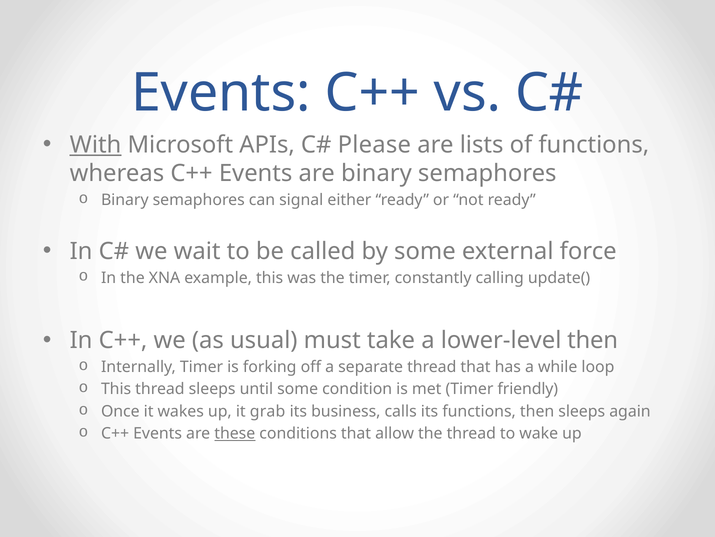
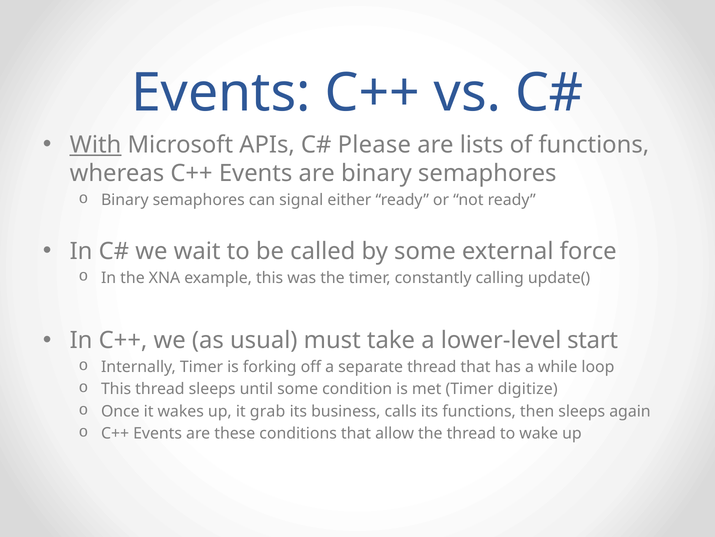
lower-level then: then -> start (593, 340)
friendly: friendly -> digitize (528, 389)
these underline: present -> none (235, 433)
